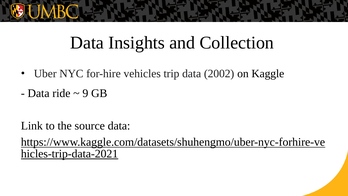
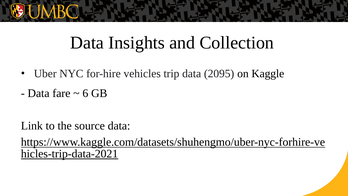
2002: 2002 -> 2095 (219, 74)
ride: ride -> fare (61, 93)
9: 9 -> 6 (85, 93)
